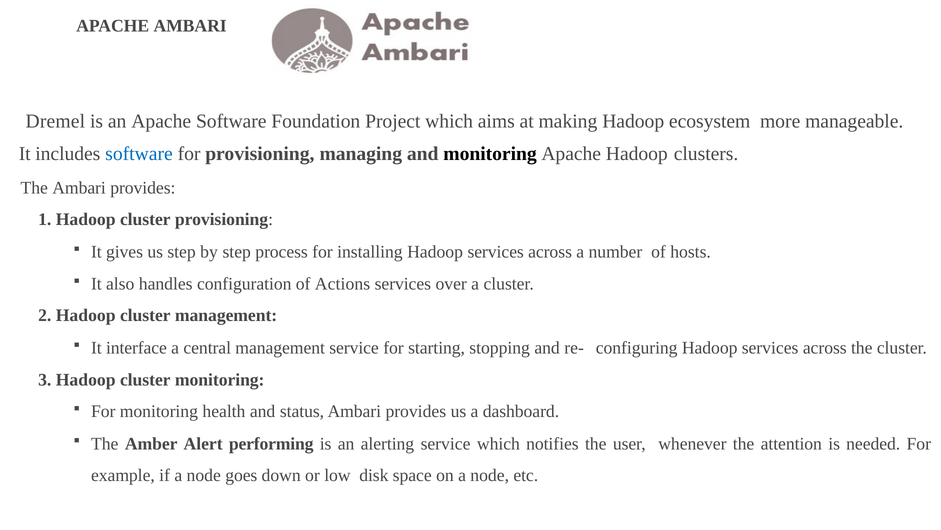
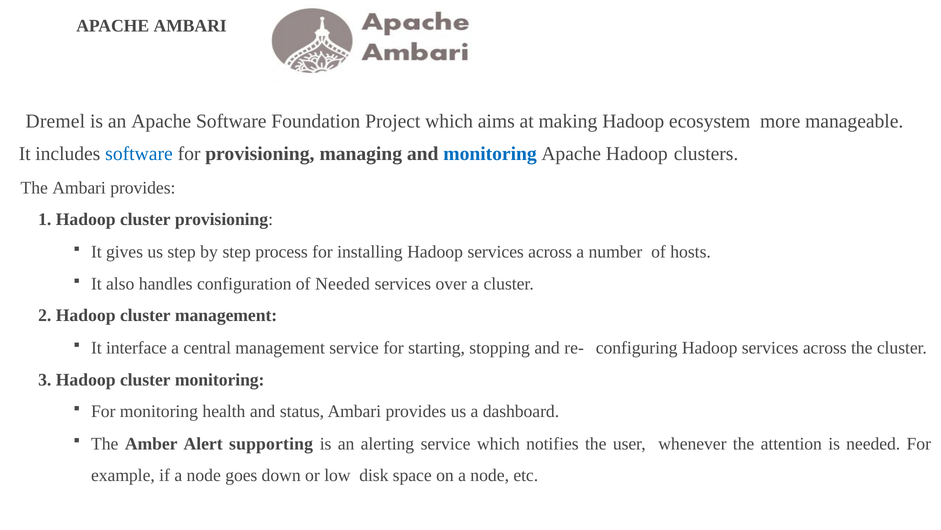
monitoring colour: black -> blue (490, 154)
of Actions: Actions -> Needed (342, 283)
performing: performing -> supporting (271, 443)
